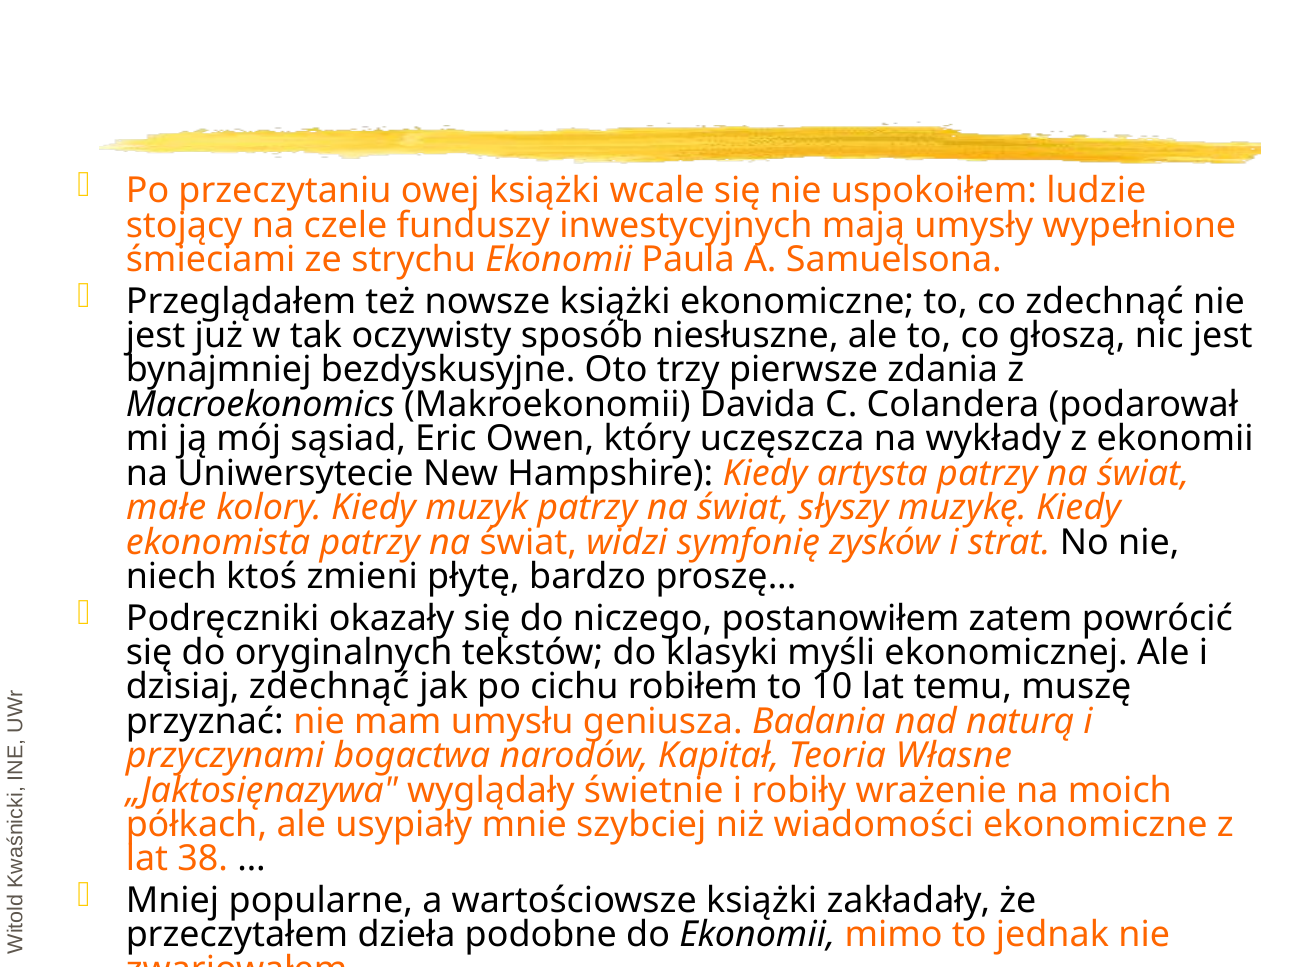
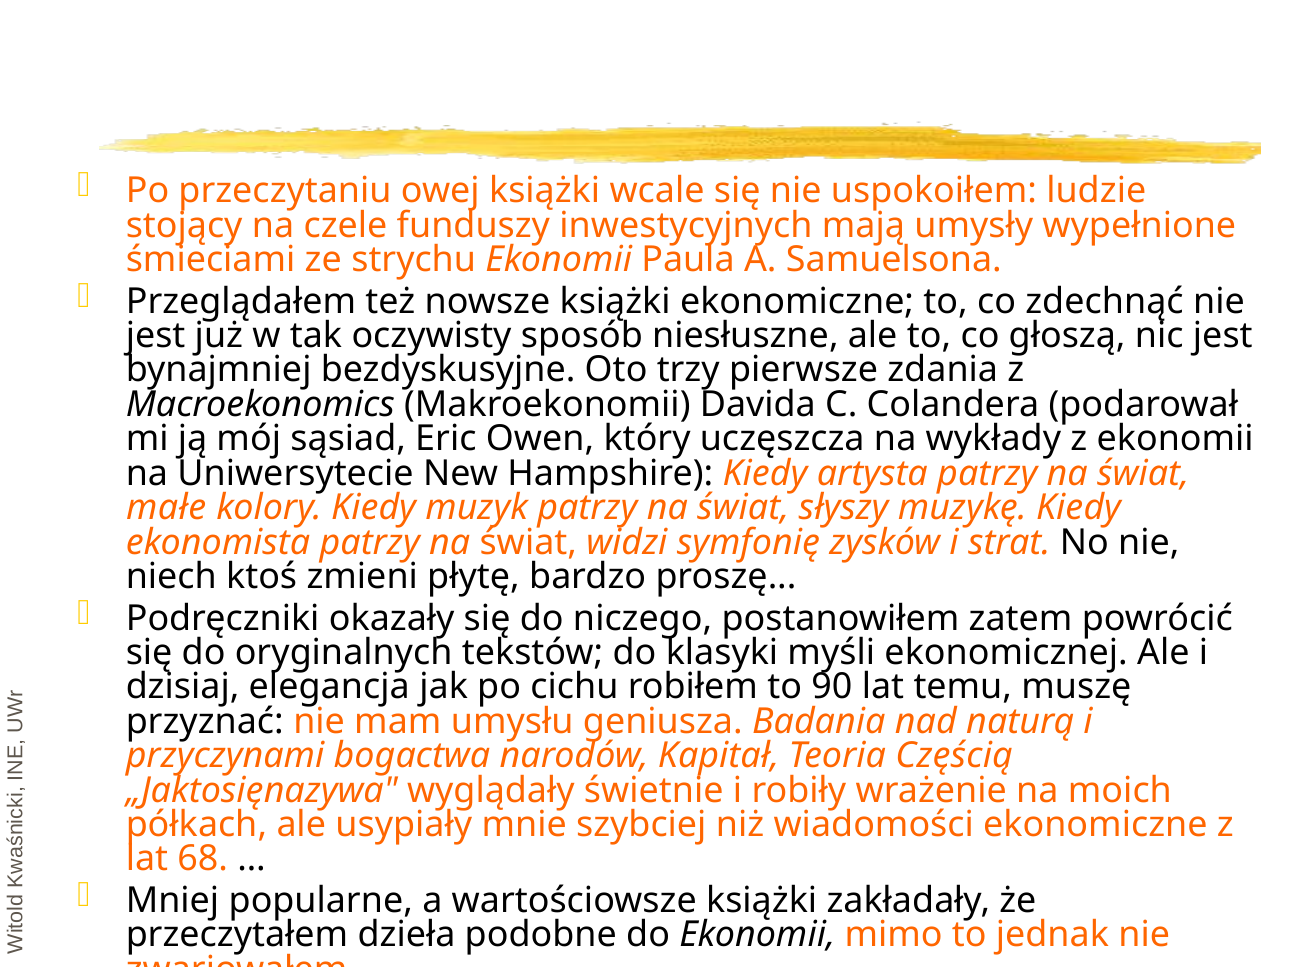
dzisiaj zdechnąć: zdechnąć -> elegancja (329, 687)
10: 10 -> 90 (832, 687)
Własne: Własne -> Częścią (954, 756)
38: 38 -> 68 (203, 860)
